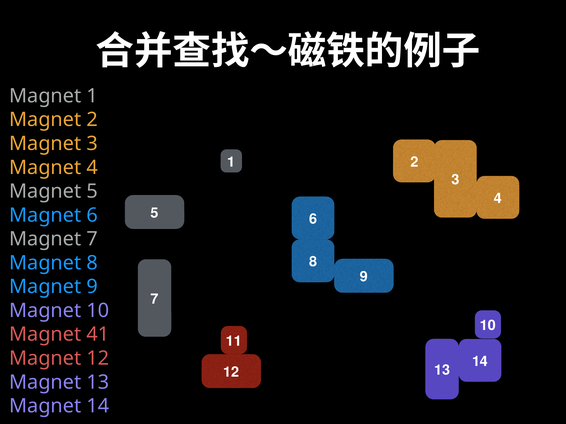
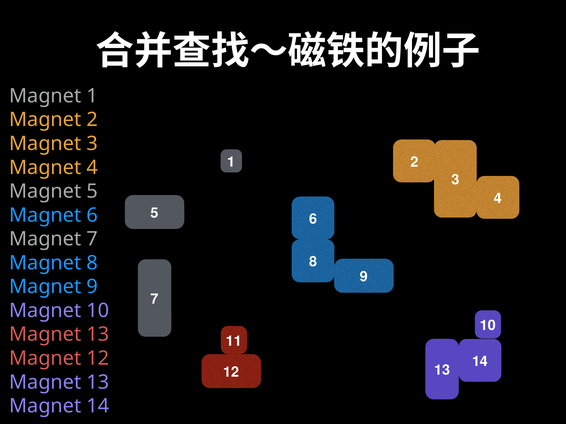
41: 41 -> 13 (98, 335)
